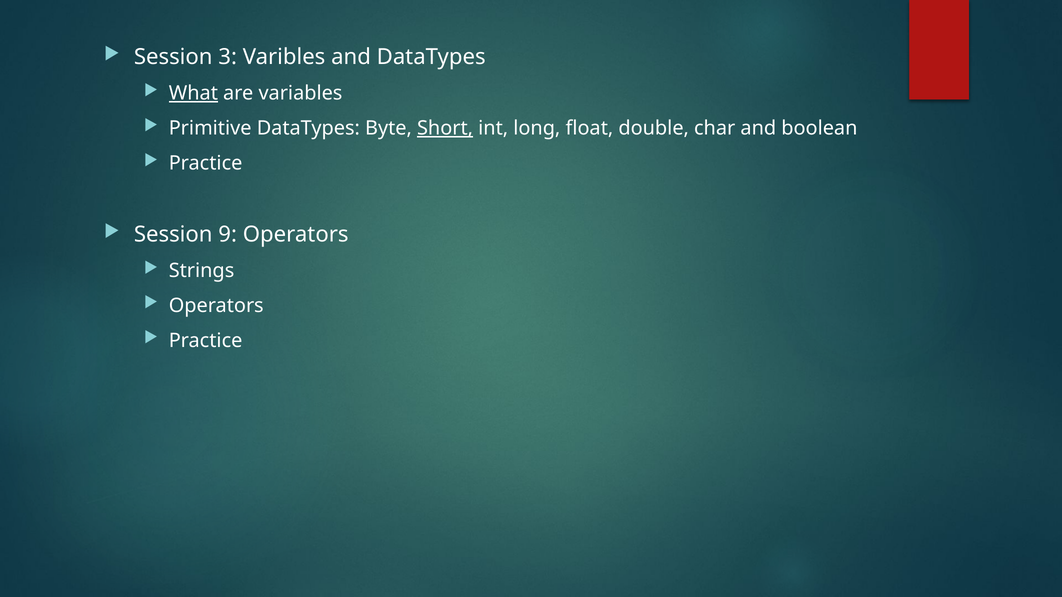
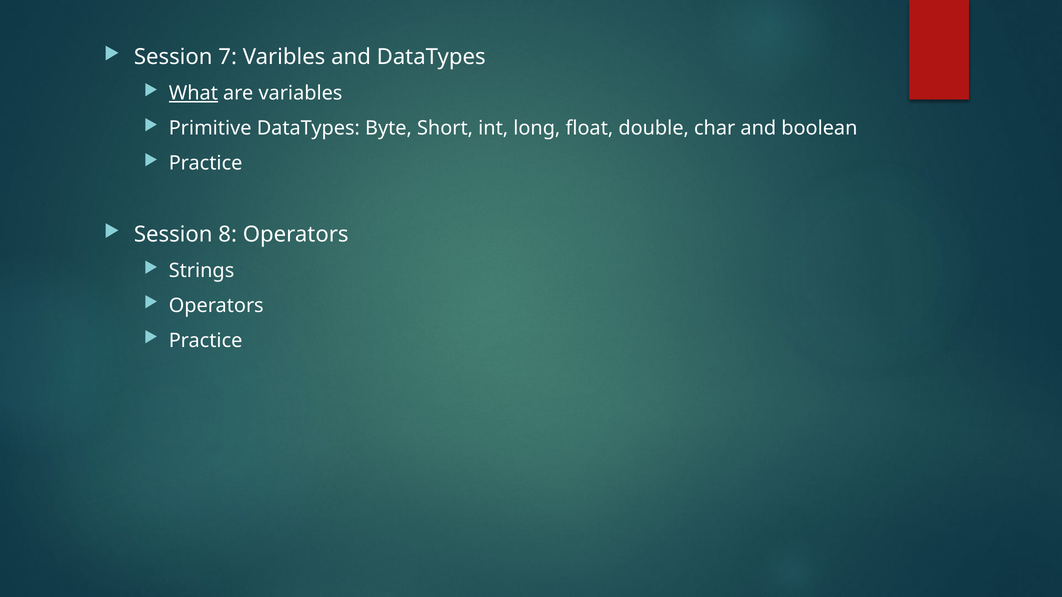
3: 3 -> 7 (228, 57)
Short underline: present -> none (445, 128)
9: 9 -> 8 (228, 235)
